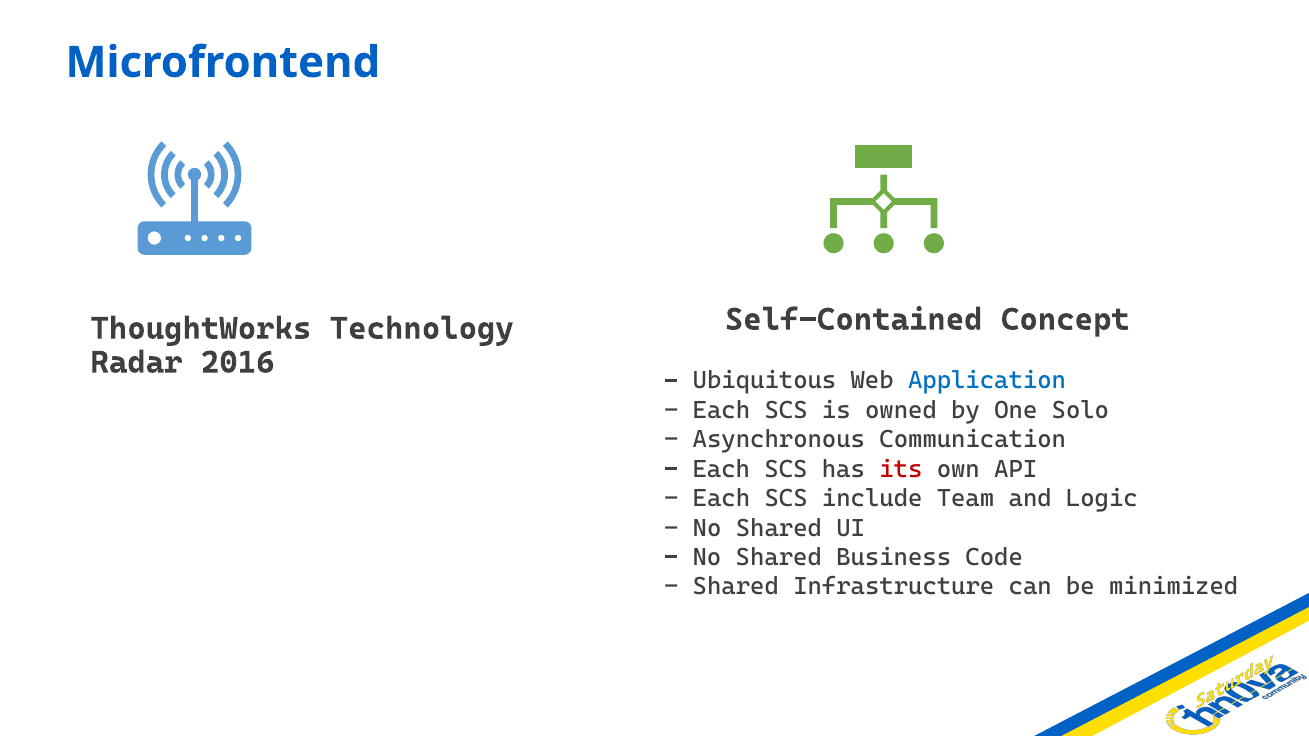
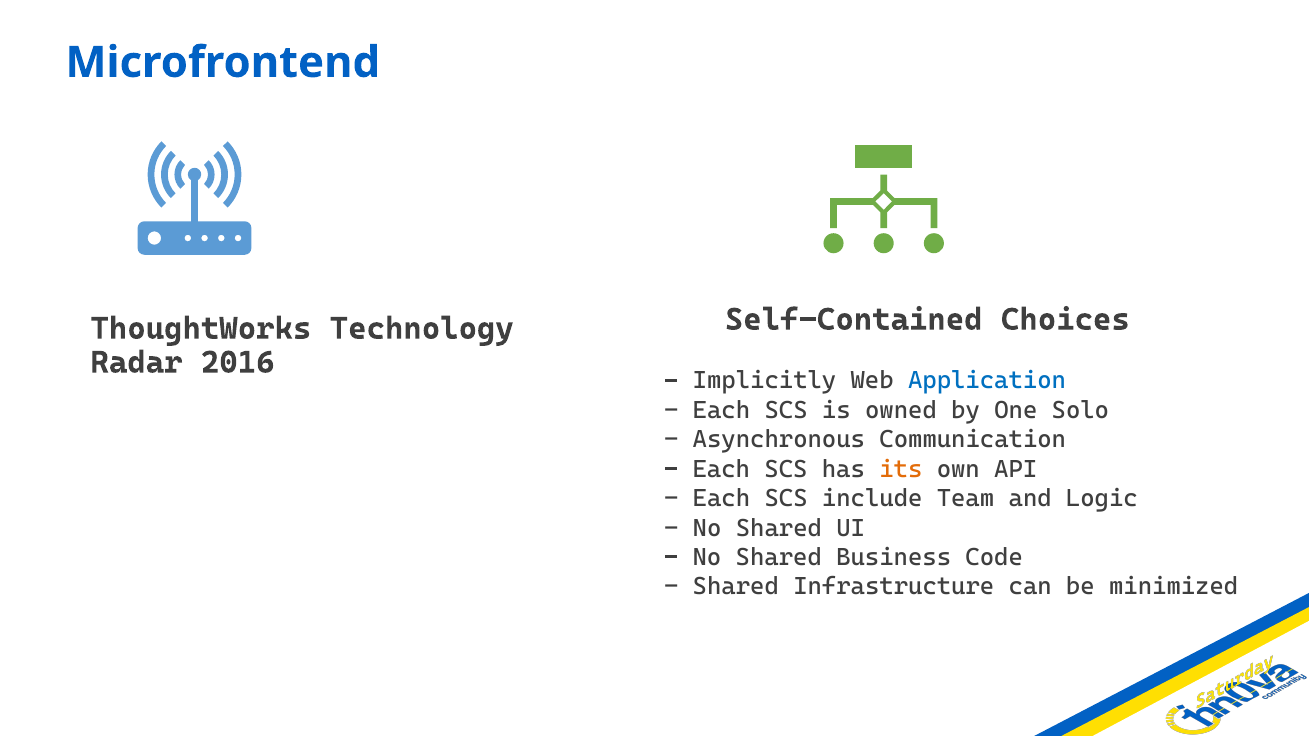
Concept: Concept -> Choices (1065, 319)
Ubiquitous: Ubiquitous -> Implicitly (765, 381)
its colour: red -> orange (901, 469)
